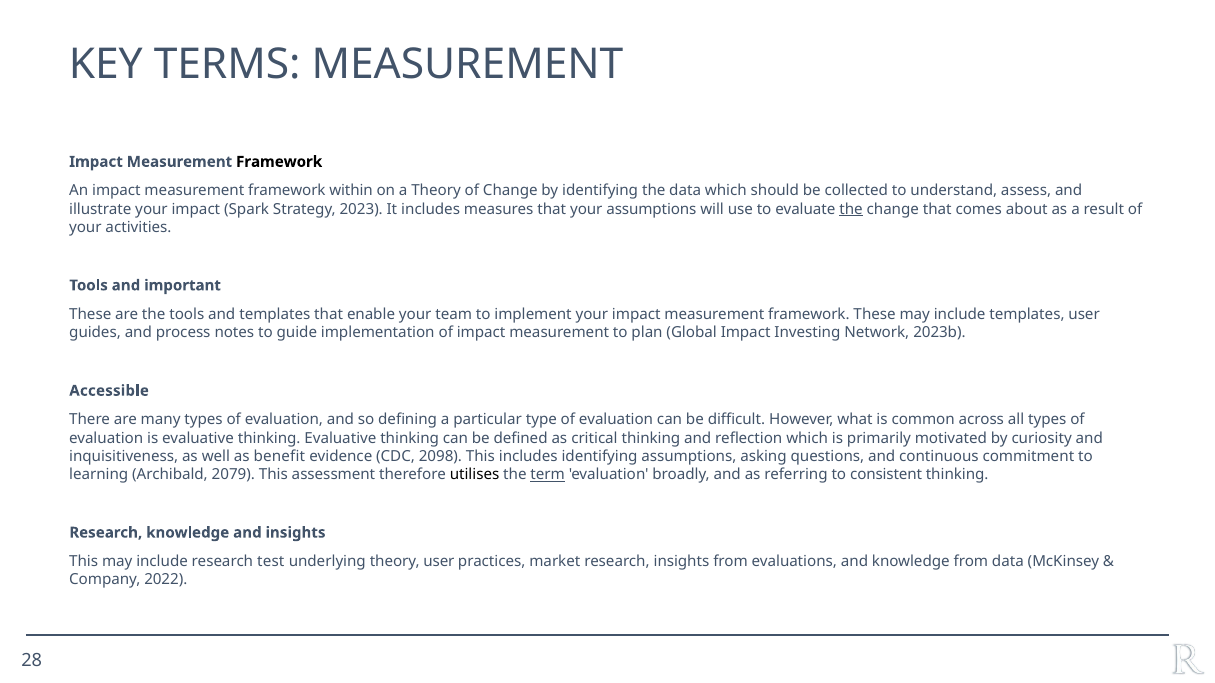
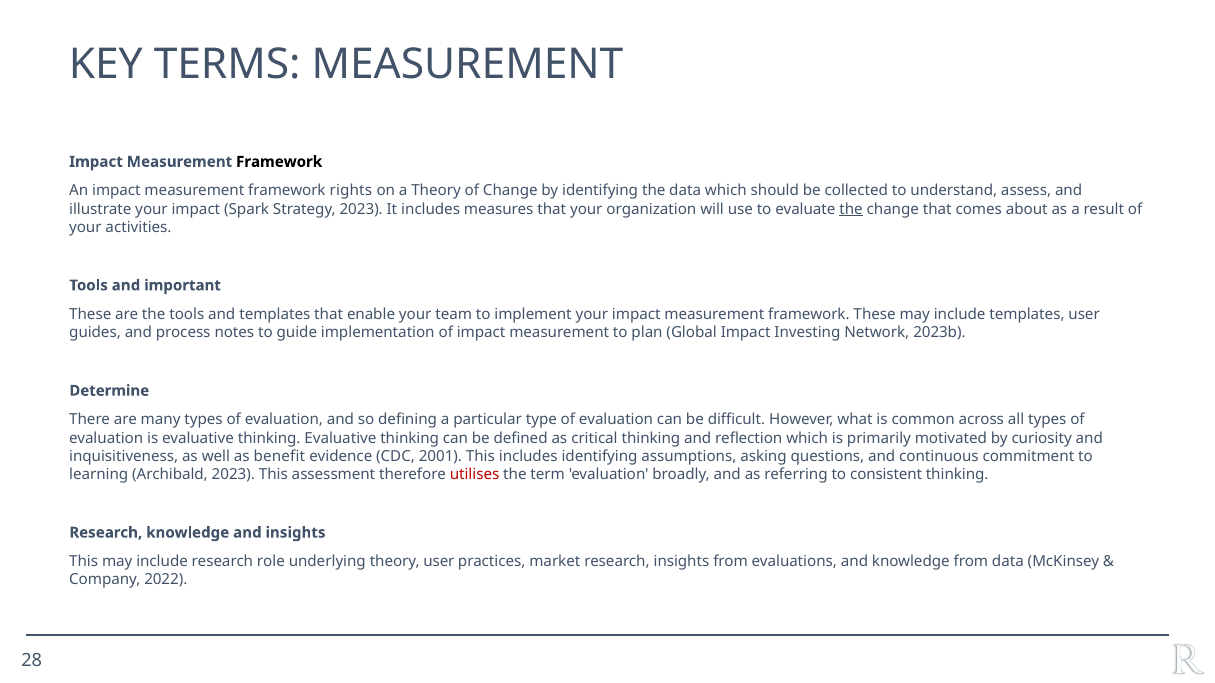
within: within -> rights (351, 191)
your assumptions: assumptions -> organization (651, 209)
Accessible: Accessible -> Determine (109, 391)
2098: 2098 -> 2001 (440, 457)
Archibald 2079: 2079 -> 2023 (233, 475)
utilises colour: black -> red (475, 475)
term underline: present -> none (548, 475)
test: test -> role (271, 562)
